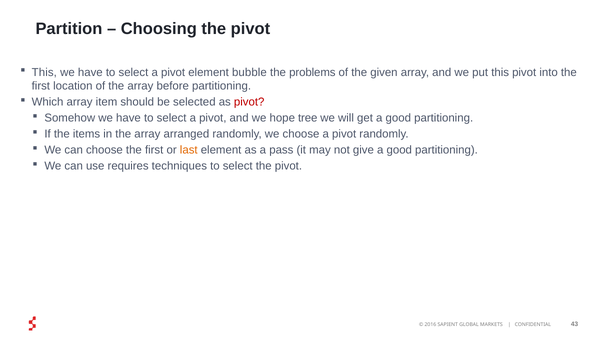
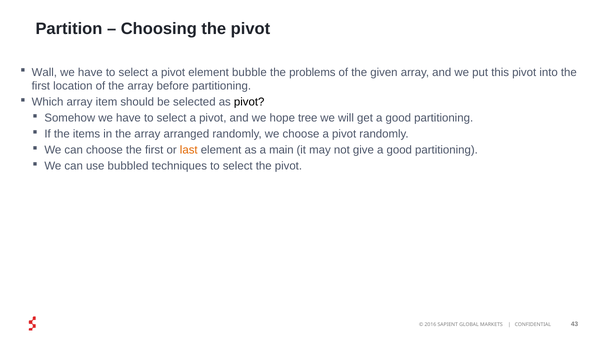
This: This -> Wall (44, 72)
pivot colour: red -> black (249, 102)
pass: pass -> main (281, 150)
requires: requires -> bubbled (128, 166)
